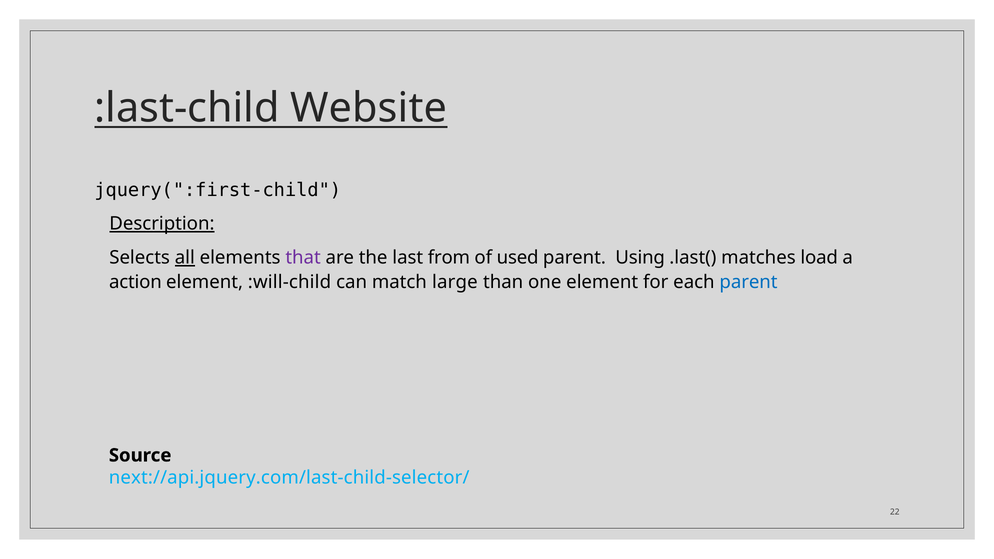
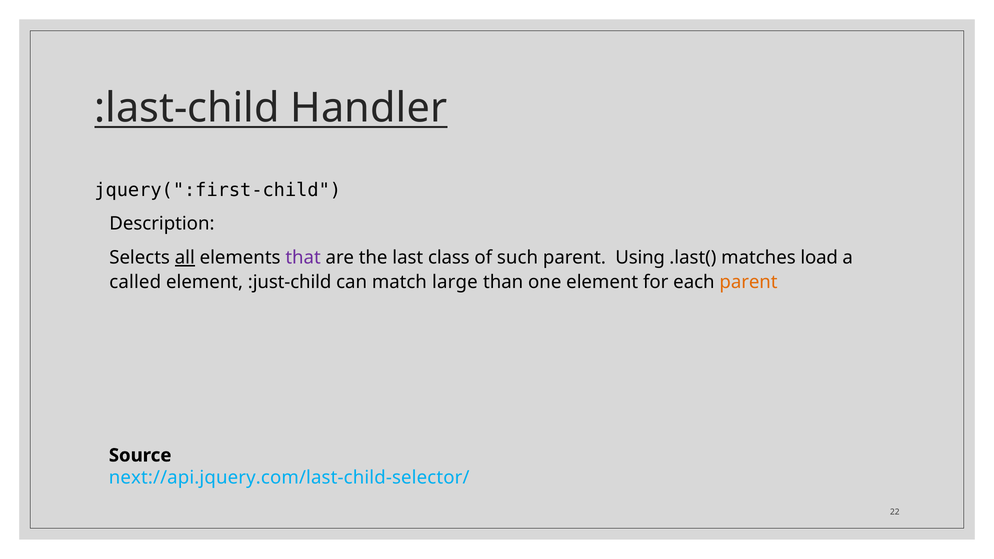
Website: Website -> Handler (369, 108)
Description underline: present -> none (162, 224)
from: from -> class (449, 258)
used: used -> such (517, 258)
action: action -> called (135, 282)
:will-child: :will-child -> :just-child (290, 282)
parent colour: blue -> orange (748, 282)
